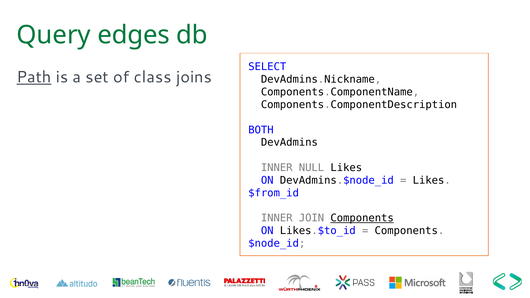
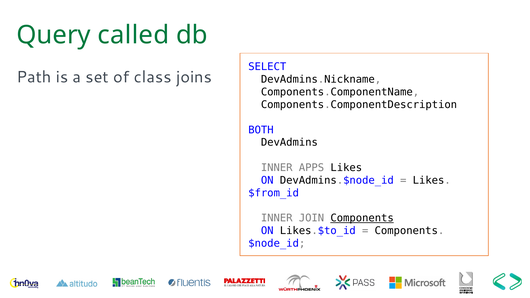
edges: edges -> called (133, 35)
Path underline: present -> none (34, 77)
NULL: NULL -> APPS (311, 168)
